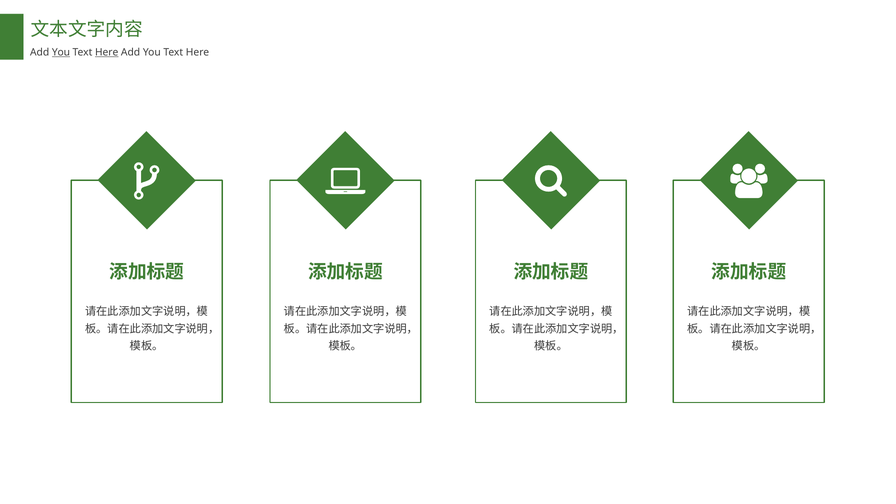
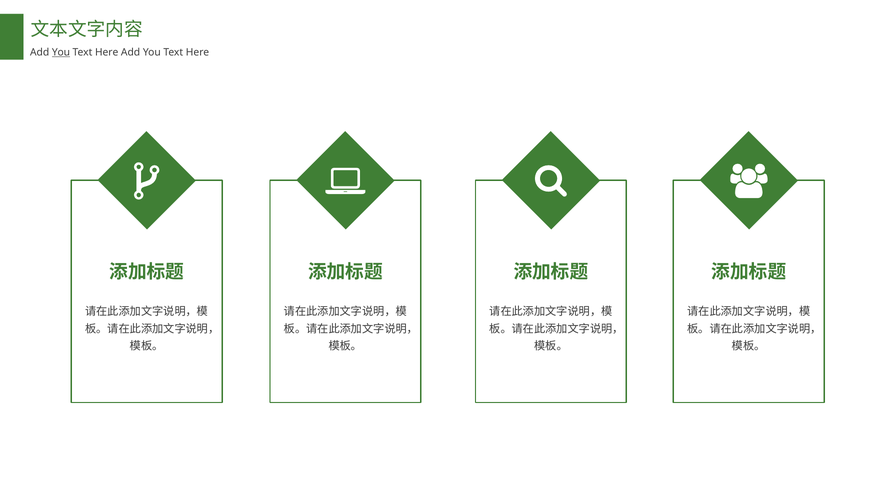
Here underline: present -> none (107, 52)
